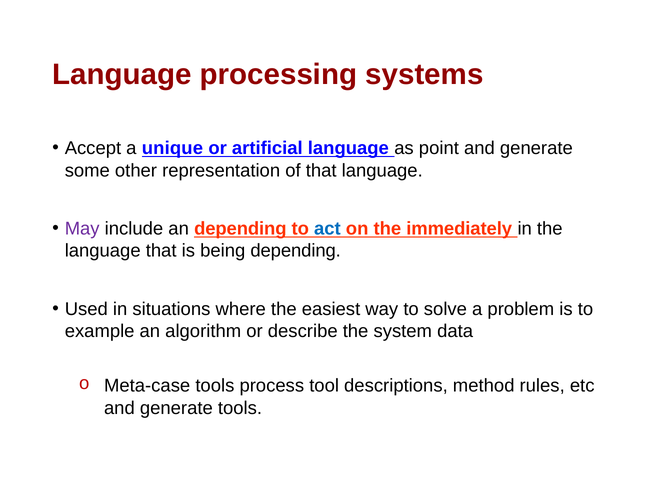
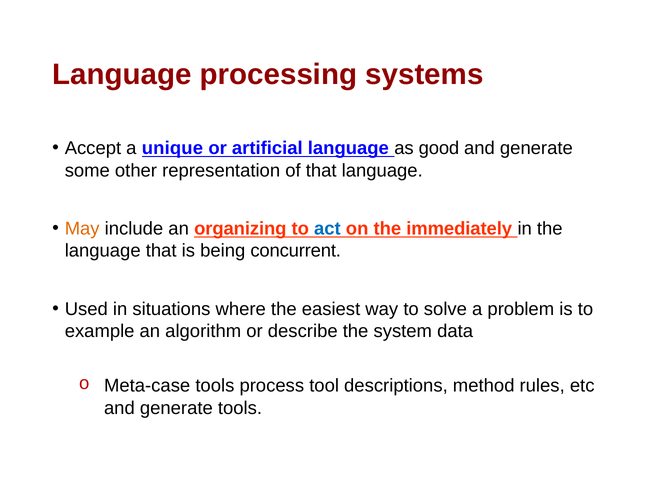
point: point -> good (439, 148)
May colour: purple -> orange (82, 229)
an depending: depending -> organizing (240, 229)
being depending: depending -> concurrent (296, 251)
